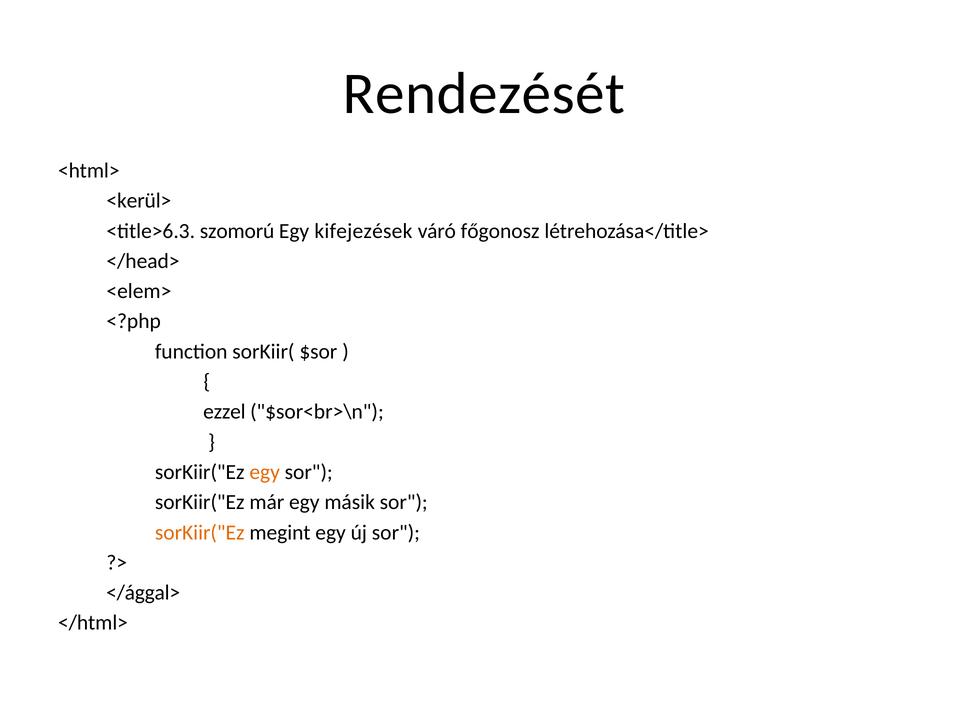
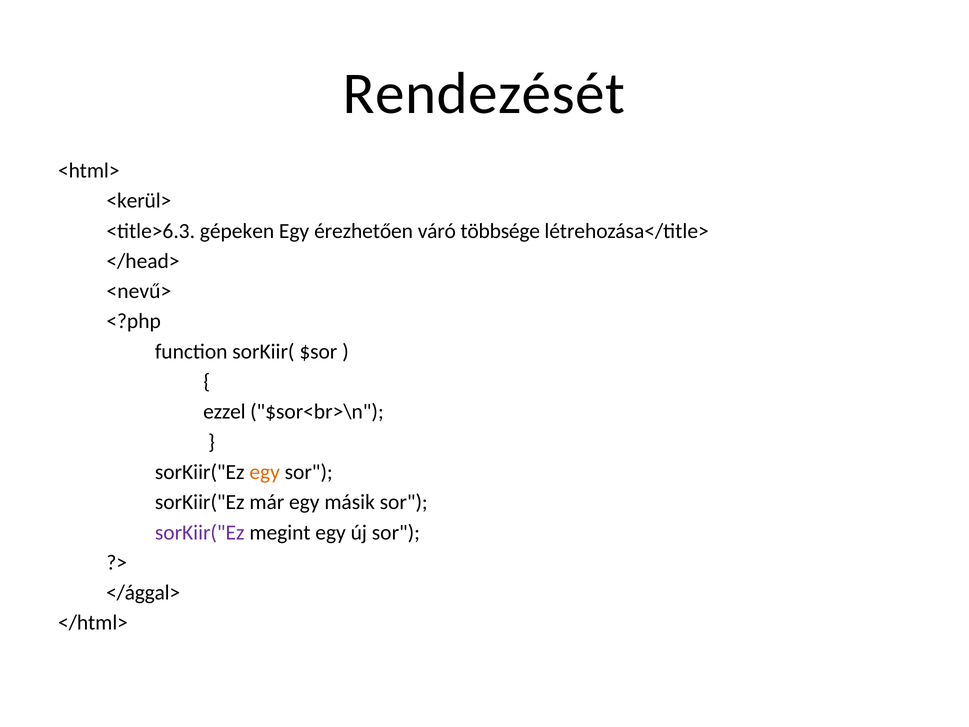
szomorú: szomorú -> gépeken (237, 231)
kifejezések: kifejezések -> érezhetően (364, 231)
főgonosz: főgonosz -> többsége (500, 231)
<elem>: <elem> -> <nevű> (139, 291)
sorKiir("Ez colour: orange -> purple (200, 532)
